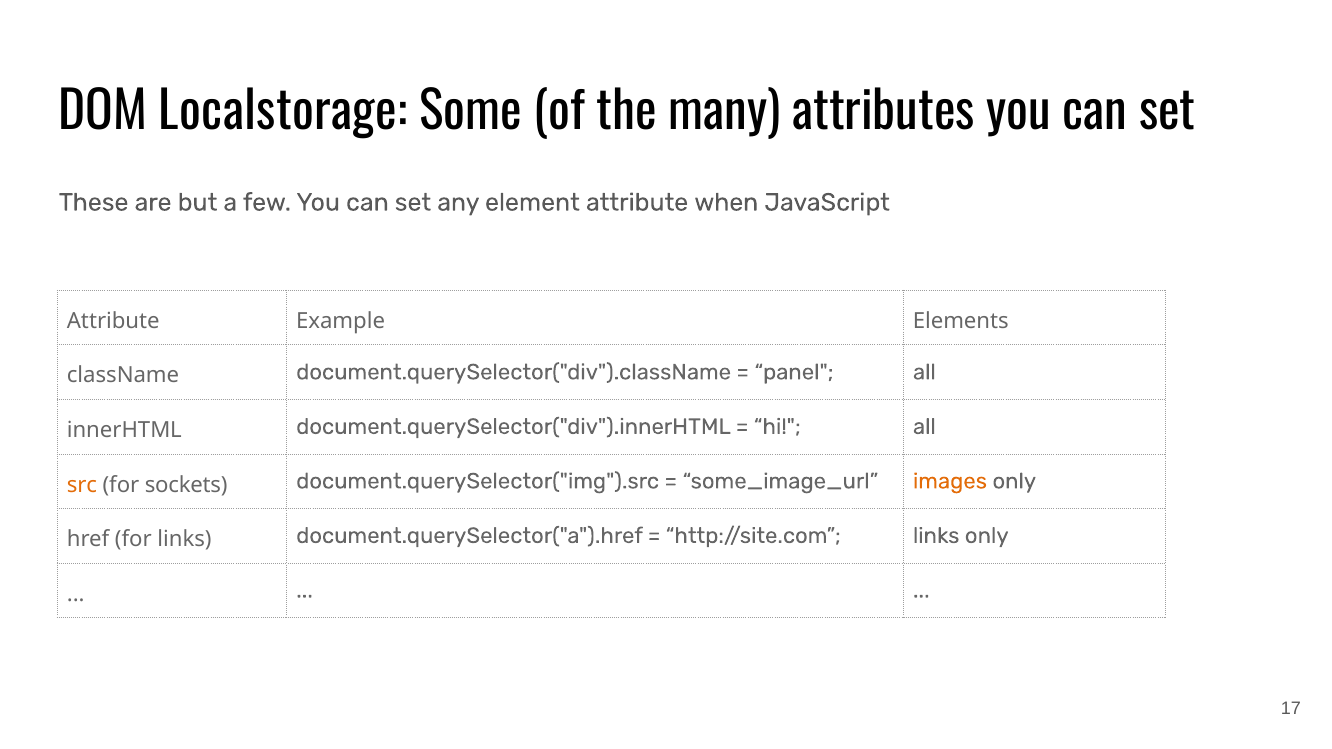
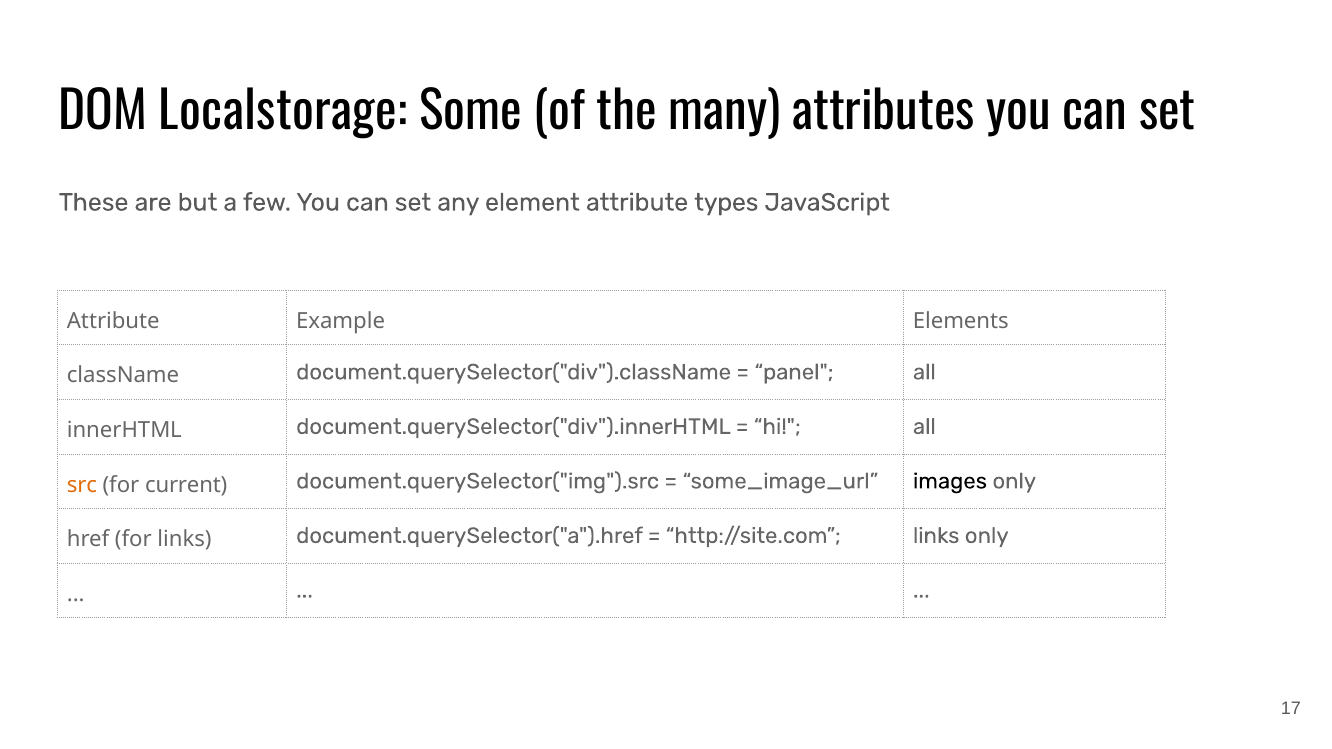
when: when -> types (726, 202)
sockets: sockets -> current (186, 485)
images colour: orange -> black (950, 481)
